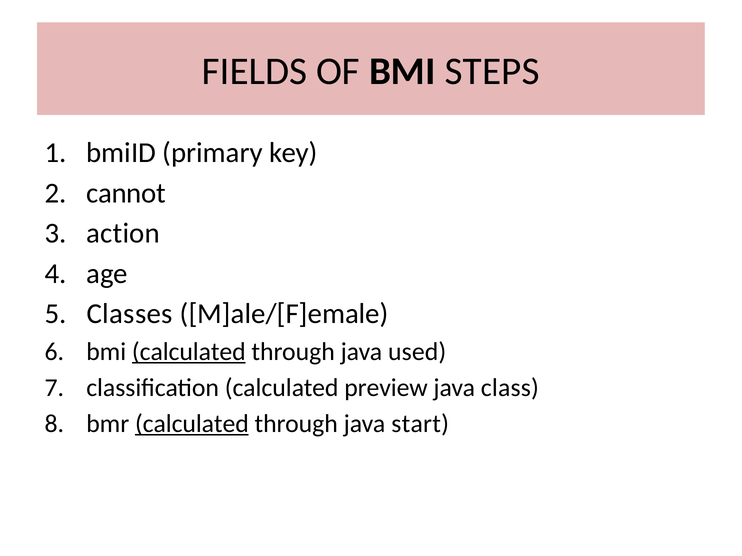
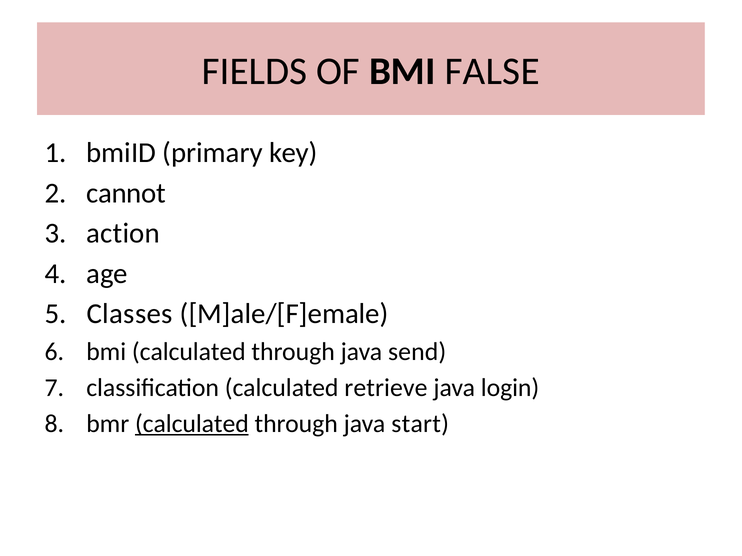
STEPS: STEPS -> FALSE (492, 71)
calculated underline: present -> none (189, 352)
used: used -> send (417, 352)
preview: preview -> retrieve (386, 388)
class: class -> login (510, 388)
